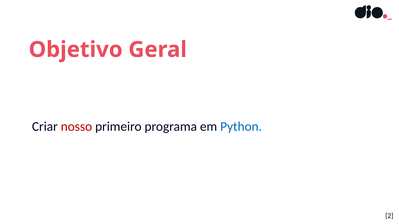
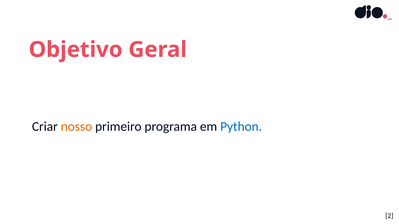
nosso colour: red -> orange (76, 127)
